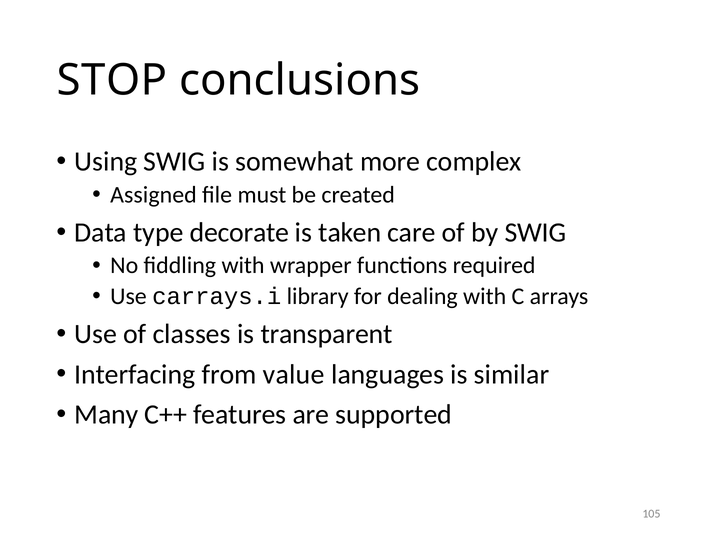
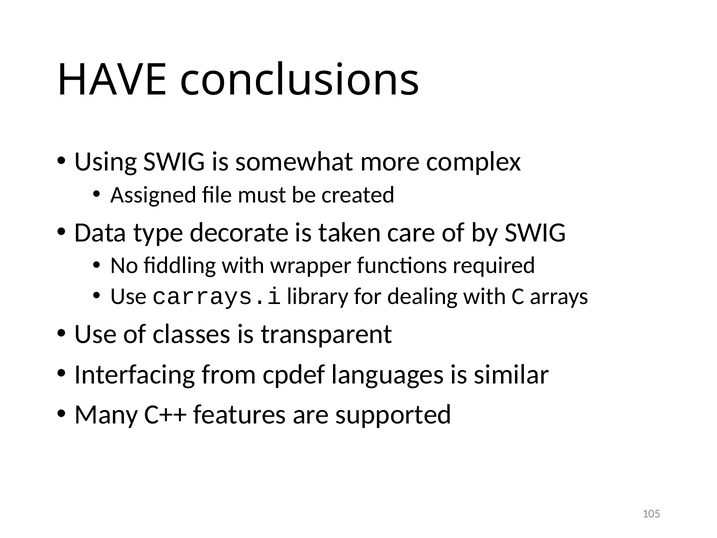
STOP: STOP -> HAVE (112, 80)
value: value -> cpdef (294, 374)
